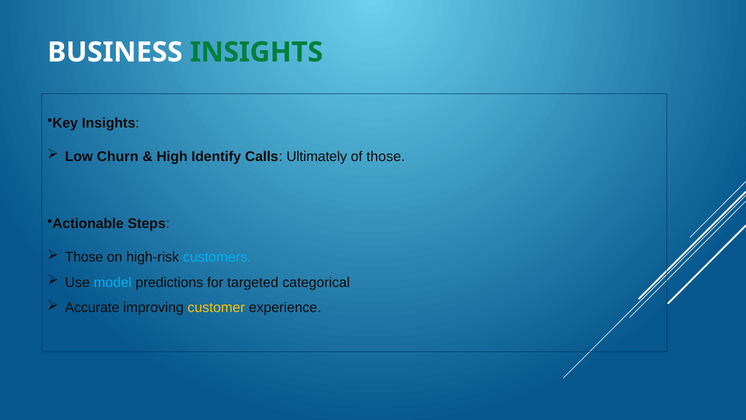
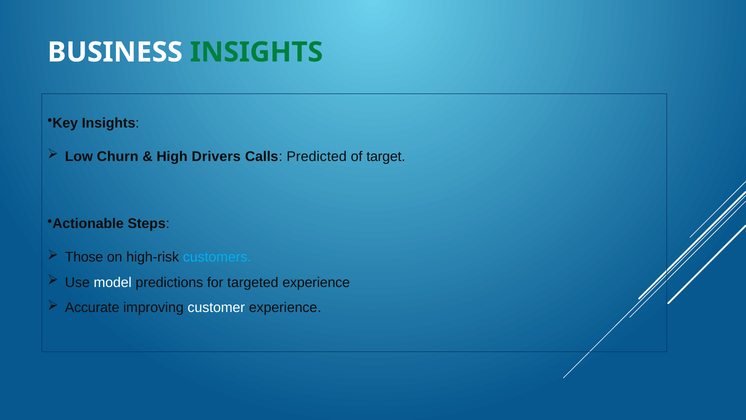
Identify: Identify -> Drivers (216, 156)
Ultimately: Ultimately -> Predicted (317, 156)
of those: those -> target (386, 156)
model colour: light blue -> white (113, 282)
targeted categorical: categorical -> experience (316, 282)
customer colour: yellow -> white (216, 307)
